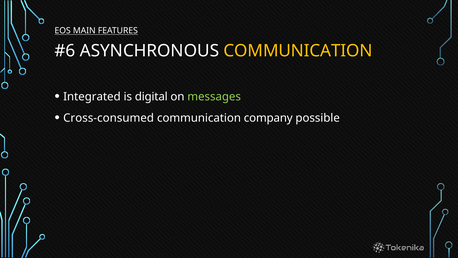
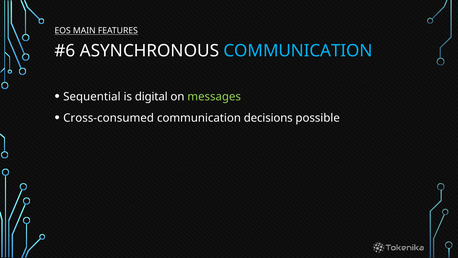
COMMUNICATION colour: yellow -> light blue (298, 51)
Integrated: Integrated -> Sequential (92, 97)
company: company -> decisions (268, 118)
